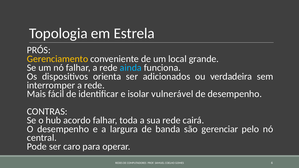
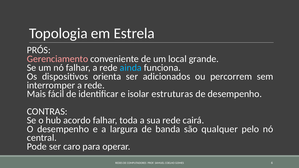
Gerenciamento colour: yellow -> pink (58, 59)
verdadeira: verdadeira -> percorrem (231, 77)
vulnerável: vulnerável -> estruturas (172, 94)
gerenciar: gerenciar -> qualquer (220, 129)
